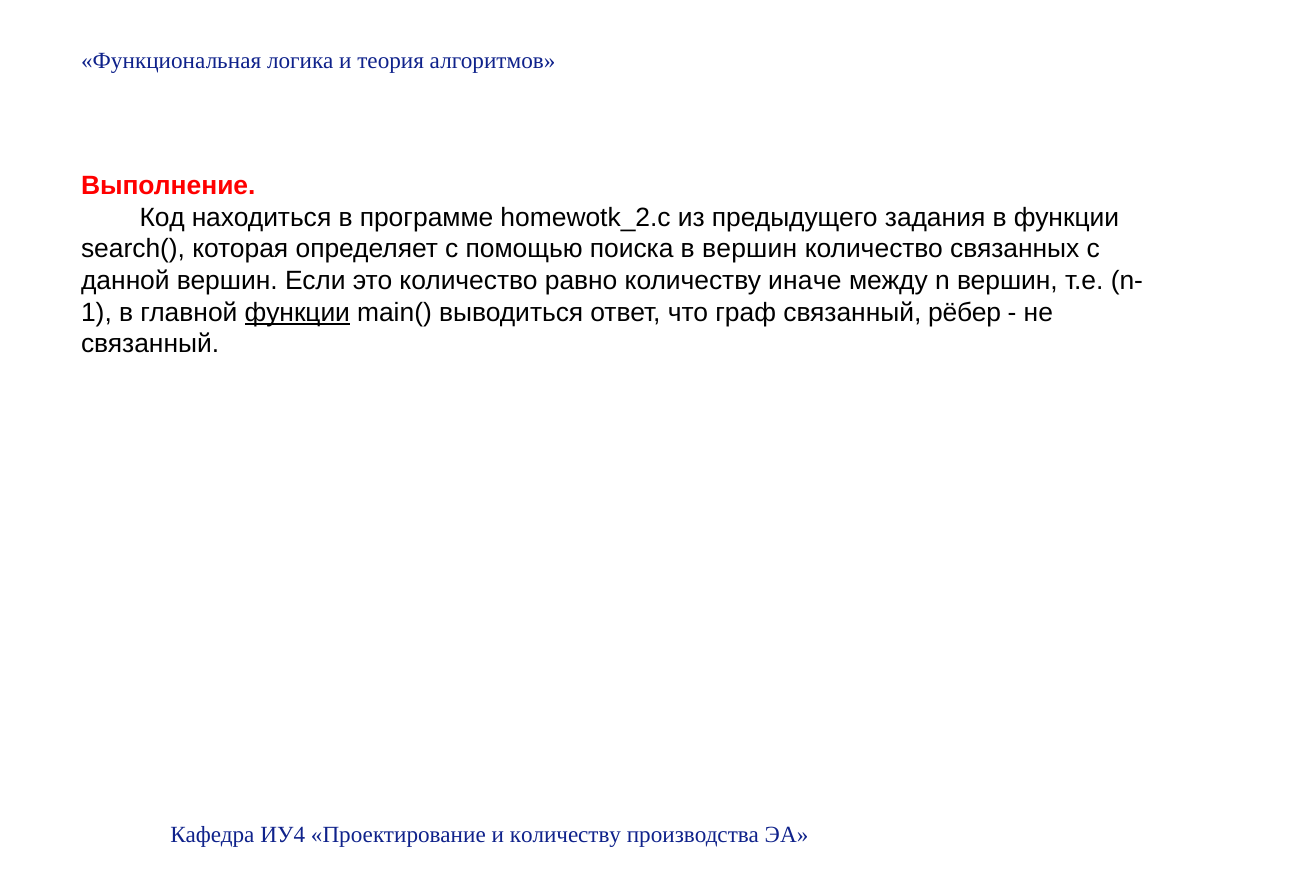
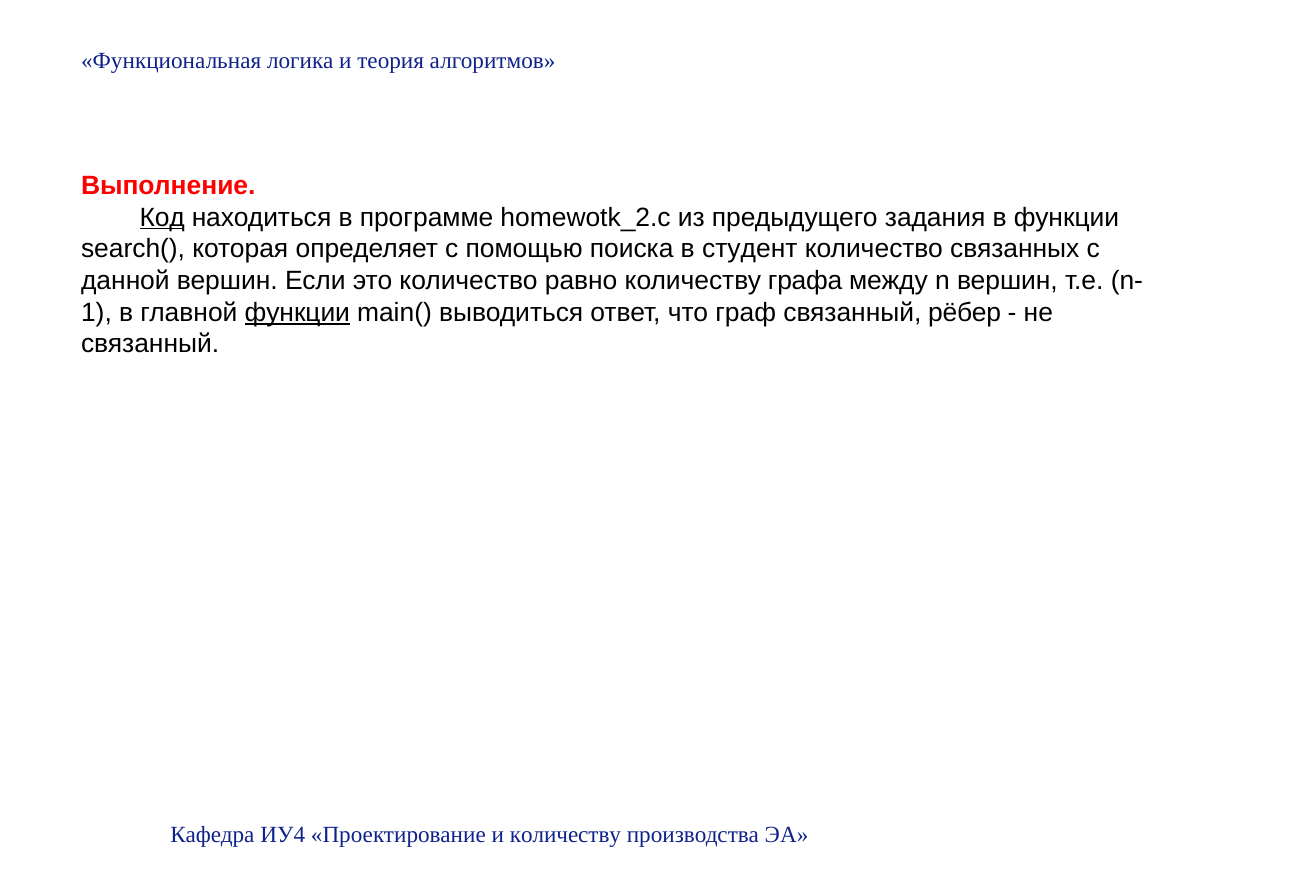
Код underline: none -> present (162, 217)
в вершин: вершин -> студент (750, 249)
иначе: иначе -> графа (805, 281)
